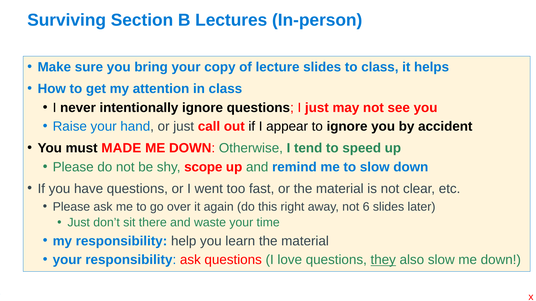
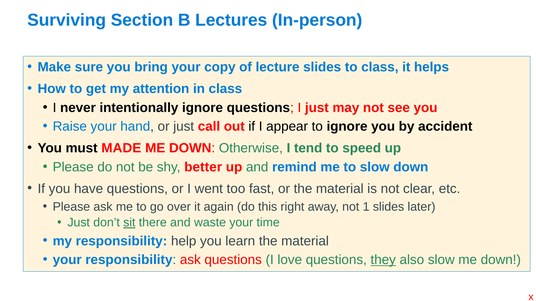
scope: scope -> better (203, 167)
6: 6 -> 1 (366, 207)
sit underline: none -> present (129, 223)
